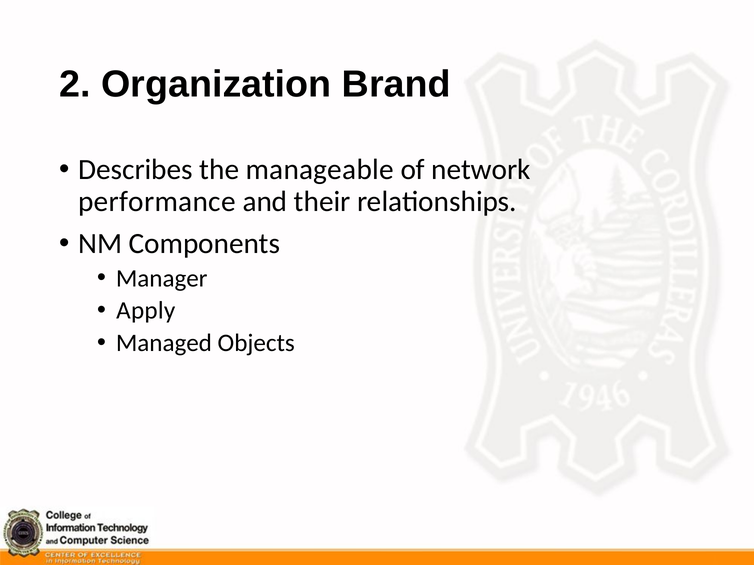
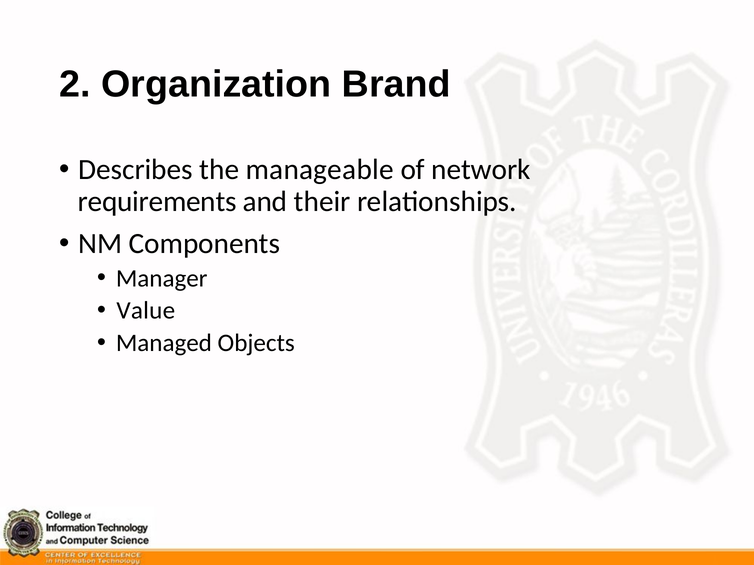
performance: performance -> requirements (157, 202)
Apply: Apply -> Value (146, 311)
